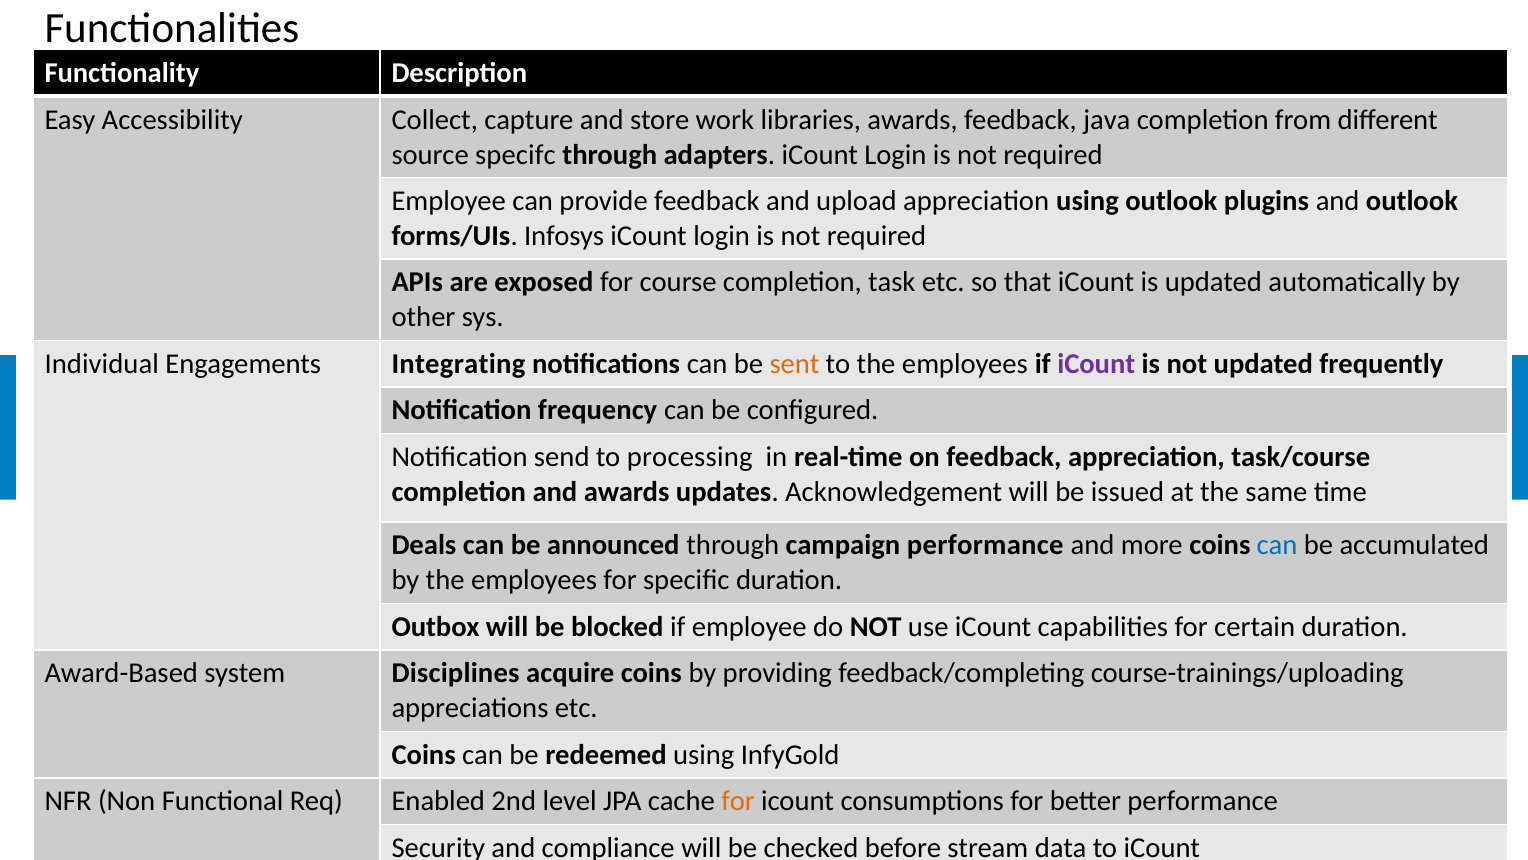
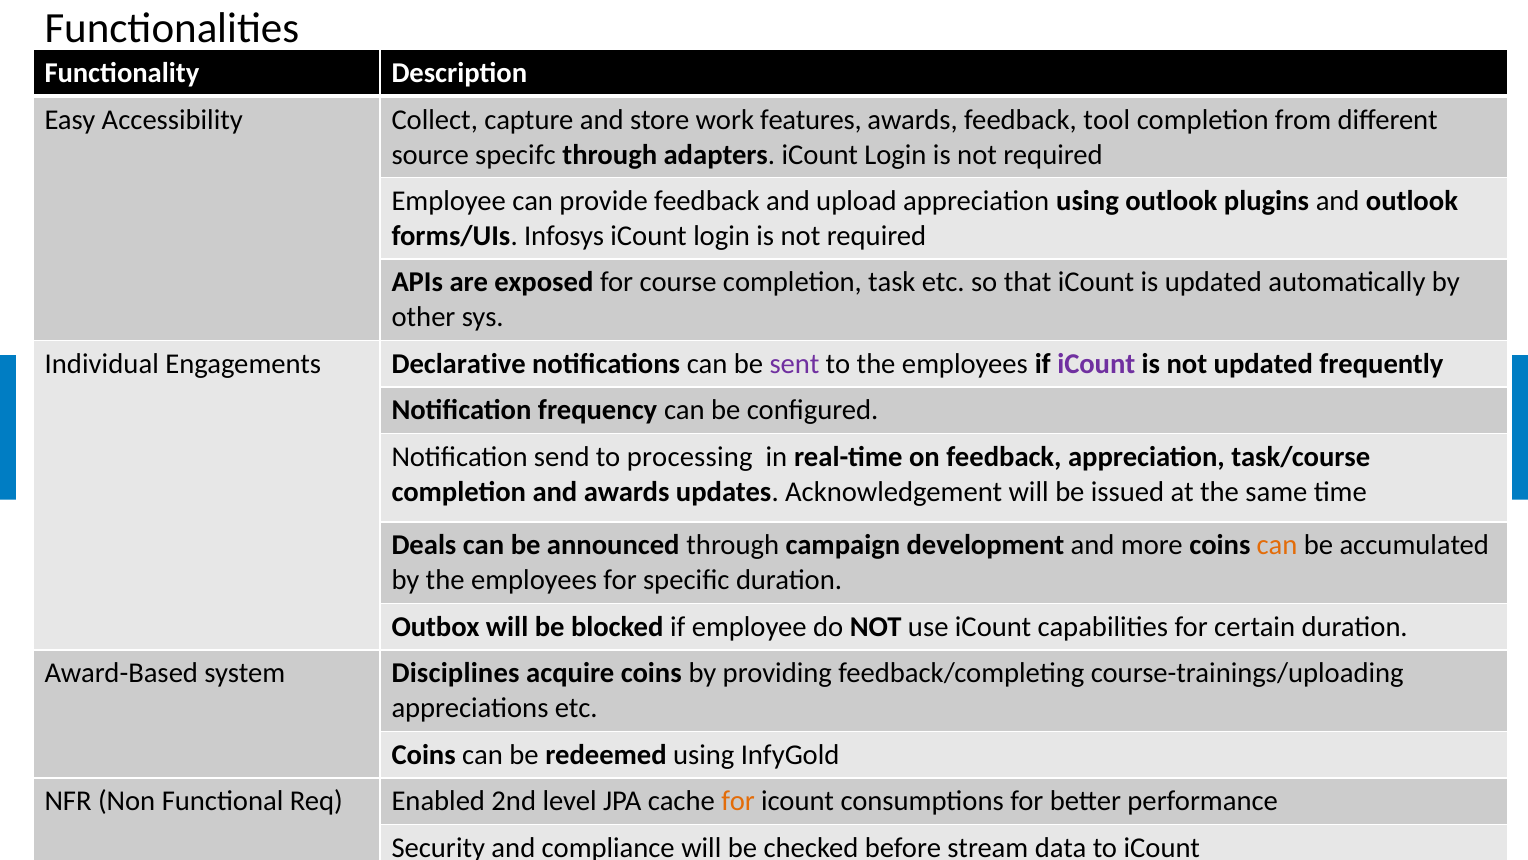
libraries: libraries -> features (811, 119)
java: java -> tool (1107, 119)
Integrating: Integrating -> Declarative (459, 364)
sent colour: orange -> purple (794, 364)
campaign performance: performance -> development (985, 545)
can colour: blue -> orange (1277, 545)
